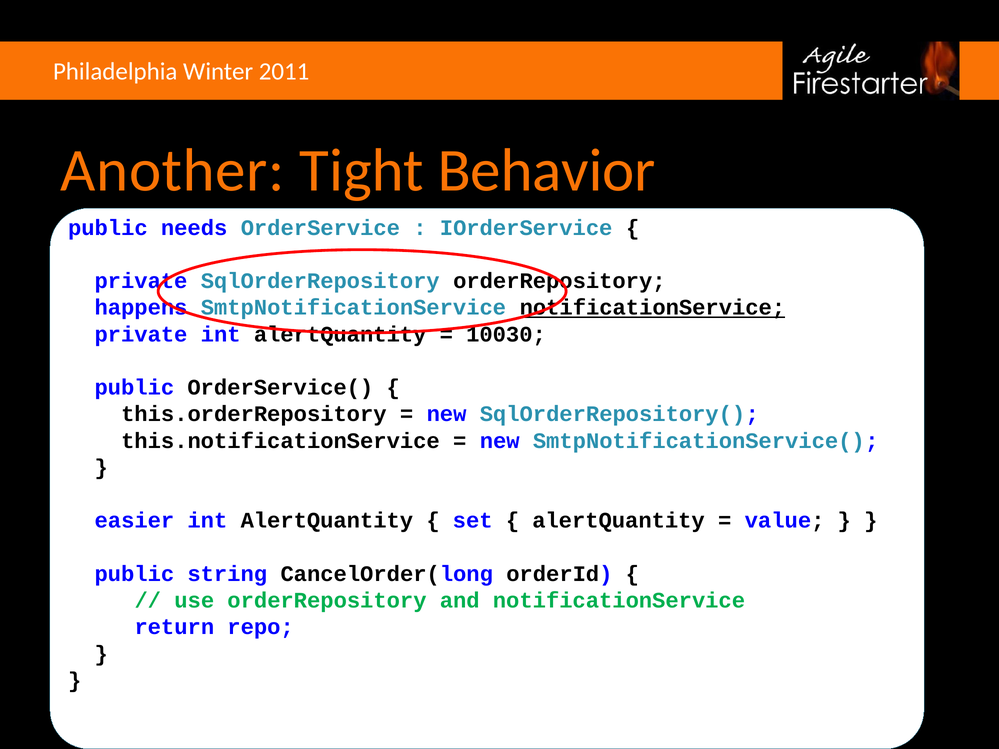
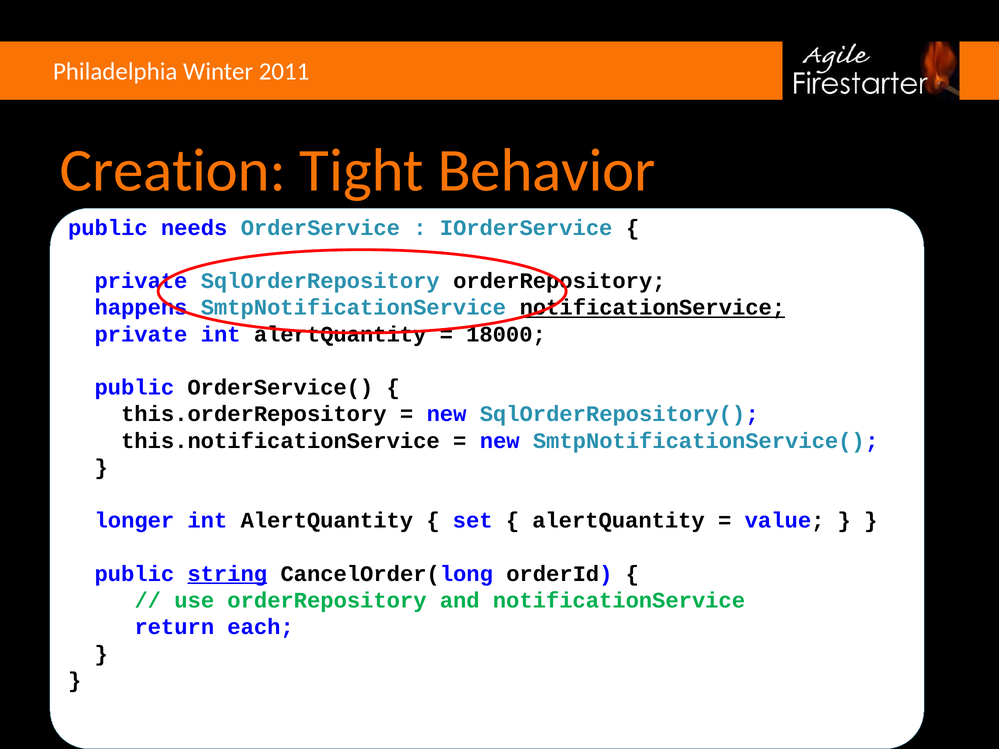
Another: Another -> Creation (173, 171)
10030: 10030 -> 18000 (506, 334)
easier: easier -> longer (134, 521)
string underline: none -> present (227, 574)
repo: repo -> each (261, 627)
